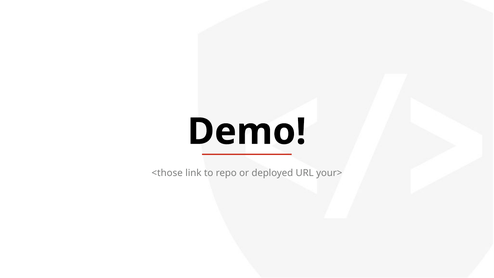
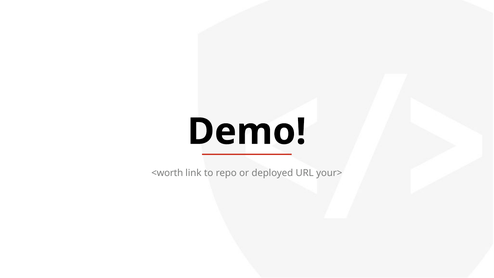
<those: <those -> <worth (167, 173)
